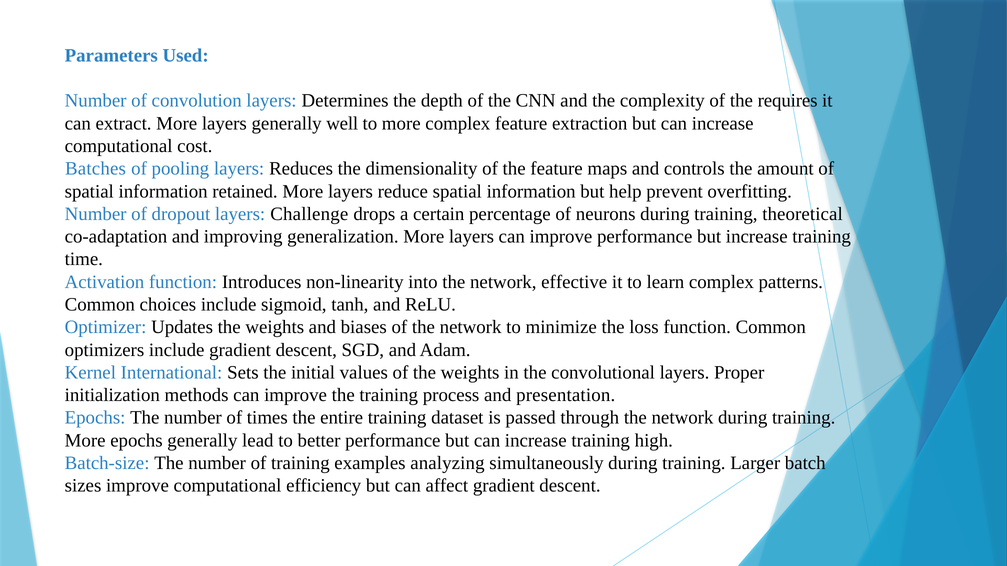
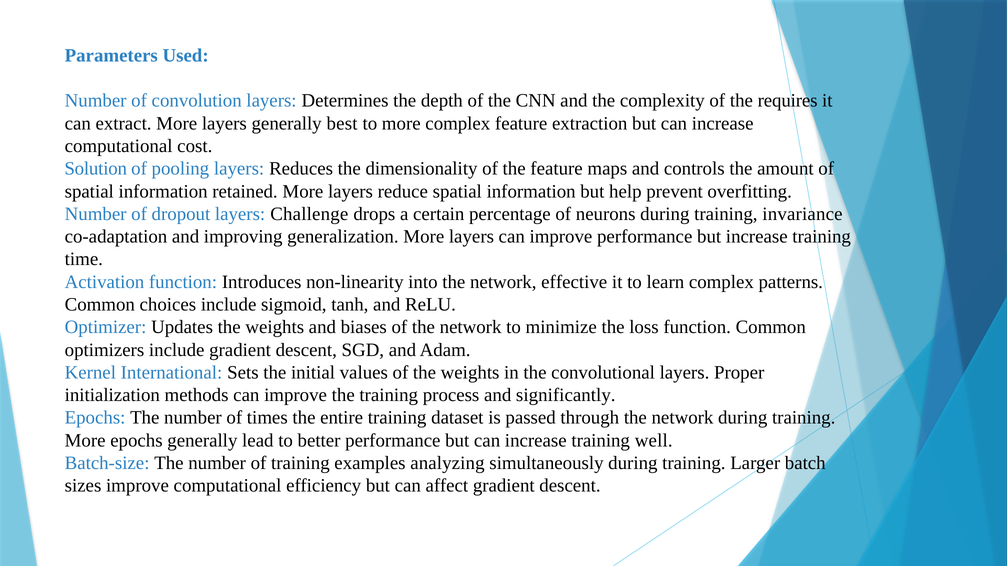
well: well -> best (342, 123)
Batches: Batches -> Solution (96, 169)
theoretical: theoretical -> invariance (802, 214)
presentation: presentation -> significantly (566, 395)
high: high -> well (654, 441)
